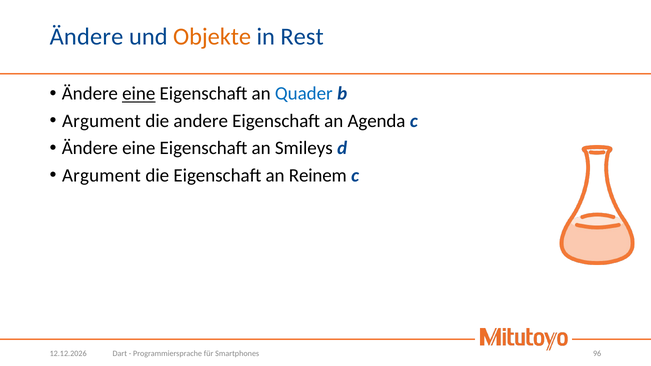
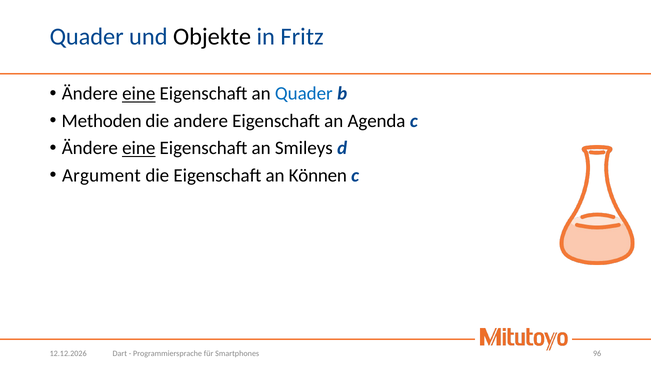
Ändere: Ändere -> Quader (87, 37)
Objekte colour: orange -> black (212, 37)
Rest: Rest -> Fritz (302, 37)
Argument: Argument -> Methoden (102, 121)
eine underline: none -> present (139, 148)
Reinem: Reinem -> Können (318, 176)
